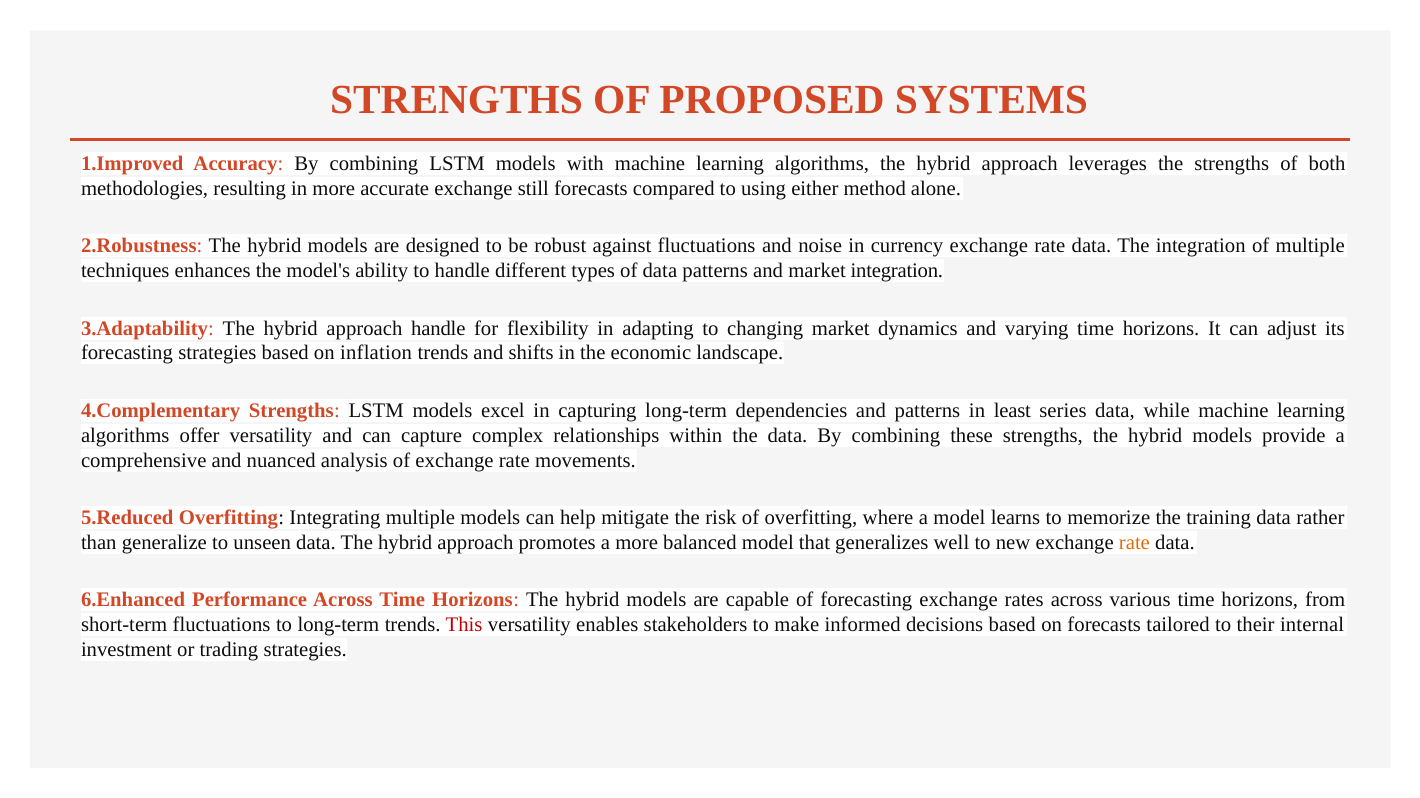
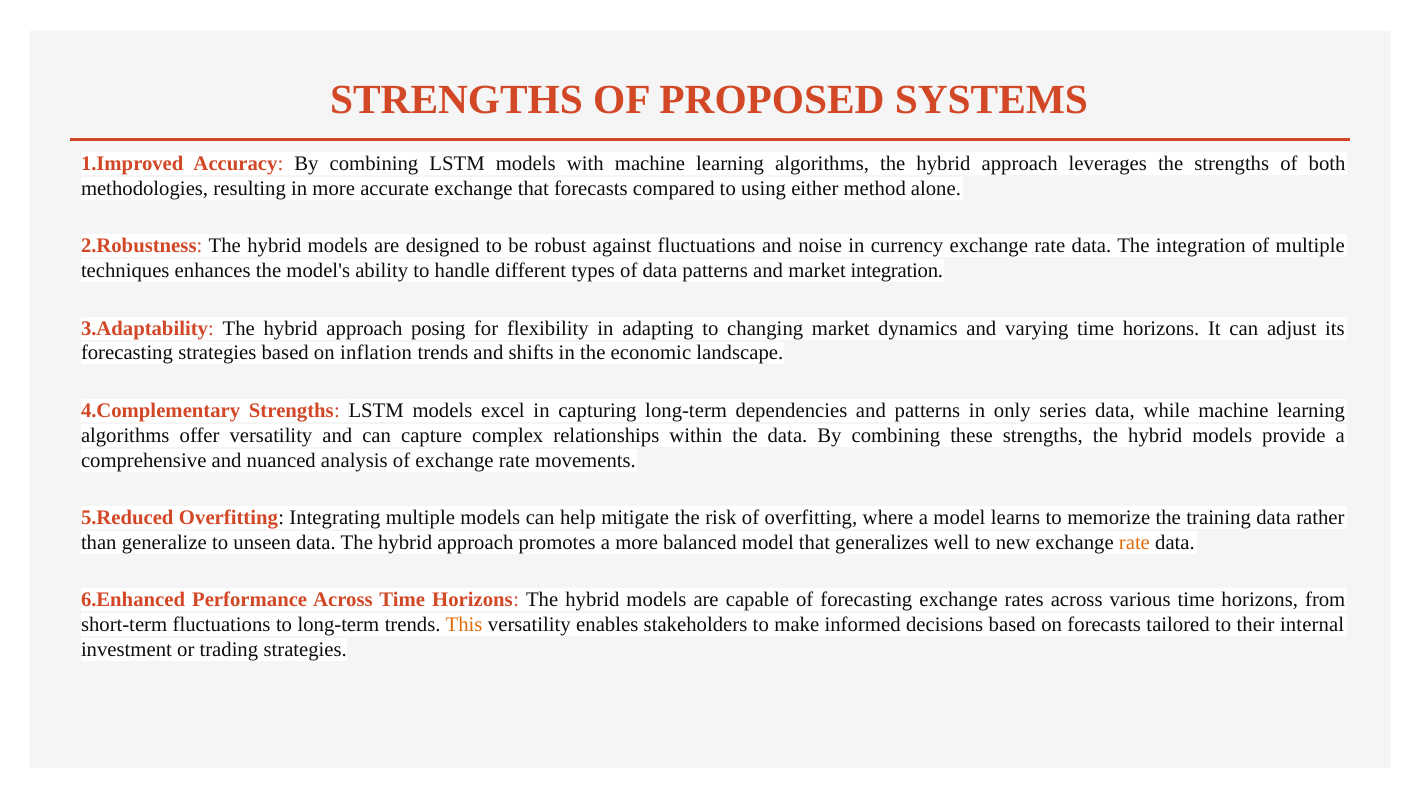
exchange still: still -> that (533, 189)
approach handle: handle -> posing (438, 329)
least: least -> only (1012, 411)
This colour: red -> orange (464, 625)
